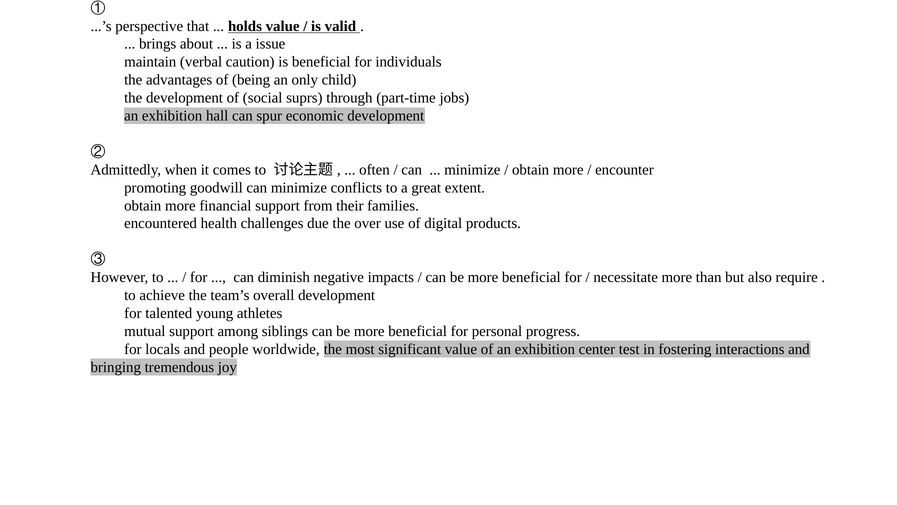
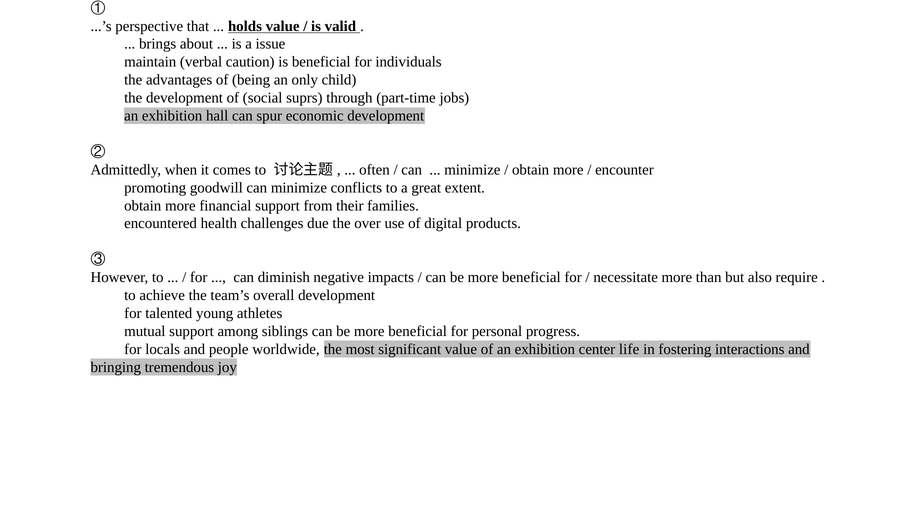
test: test -> life (629, 349)
